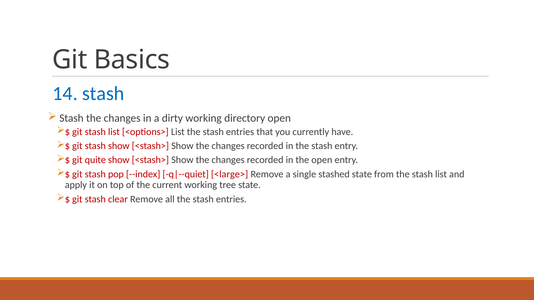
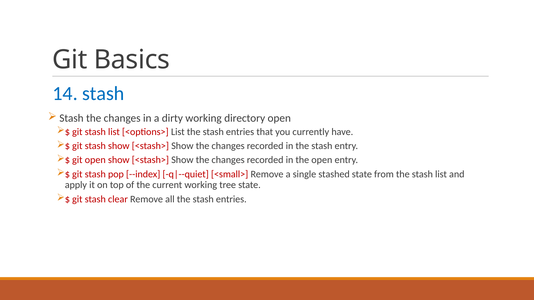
git quite: quite -> open (95, 160)
<large>: <large> -> <small> (230, 174)
